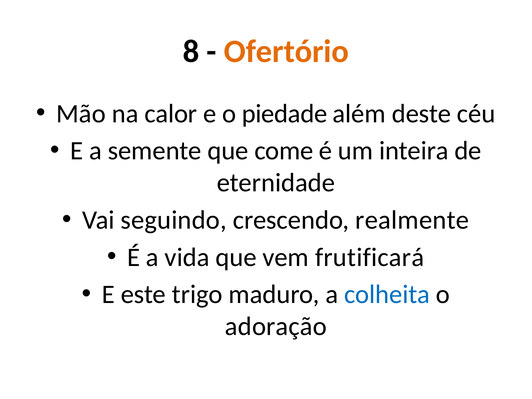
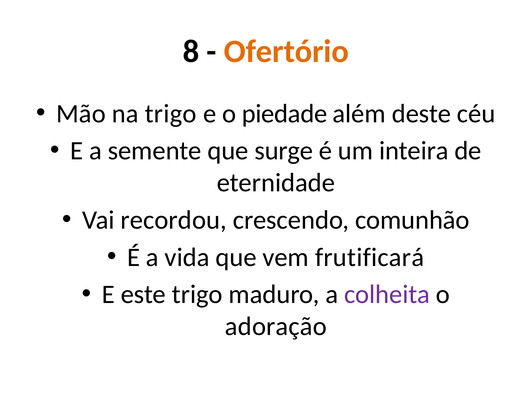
na calor: calor -> trigo (171, 114)
come: come -> surge (284, 151)
seguindo: seguindo -> recordou (174, 220)
realmente: realmente -> comunhão (412, 220)
colheita colour: blue -> purple (387, 294)
